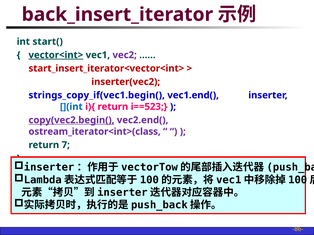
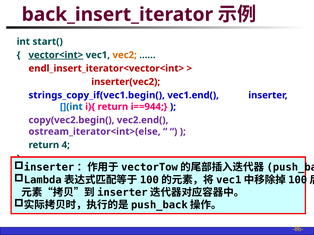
vec2 colour: purple -> orange (125, 55)
start_insert_iterator<vector<int>: start_insert_iterator<vector<int> -> endl_insert_iterator<vector<int> (106, 69)
i==523: i==523 -> i==944 (149, 107)
copy(vec2.begin( underline: present -> none (71, 120)
ostream_iterator<int>(class: ostream_iterator<int>(class -> ostream_iterator<int>(else (94, 132)
7: 7 -> 4 (66, 145)
